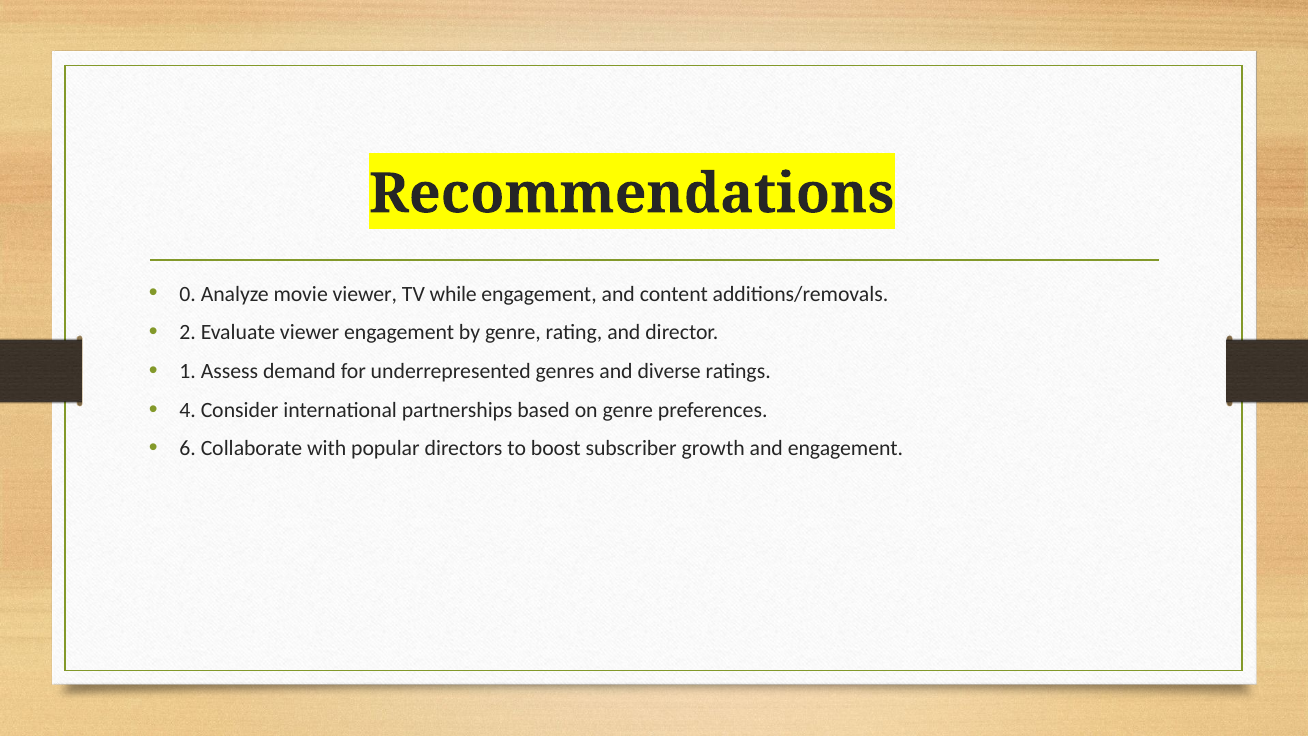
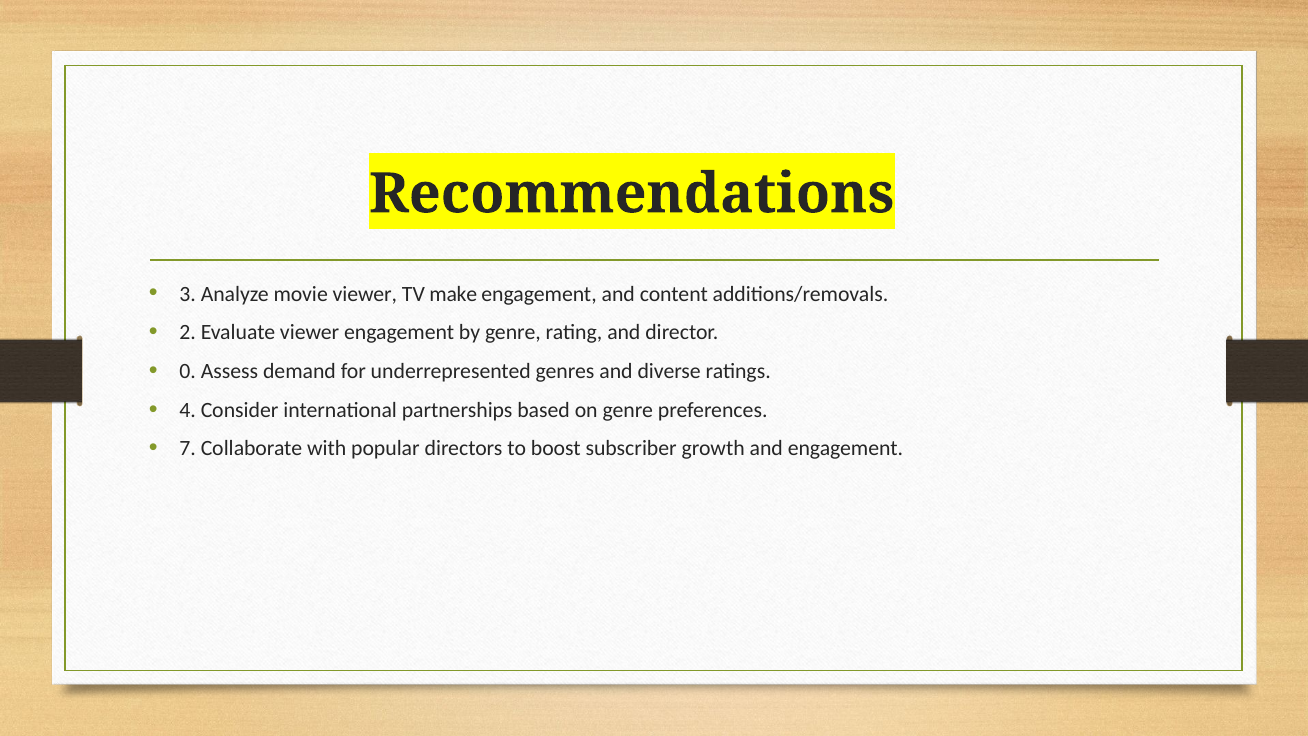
0: 0 -> 3 (188, 294)
while: while -> make (453, 294)
1: 1 -> 0 (188, 371)
6: 6 -> 7 (188, 449)
